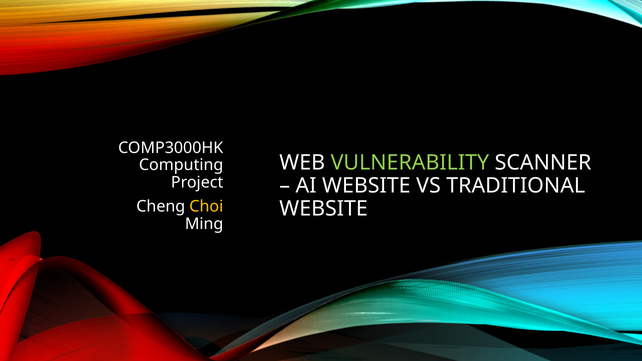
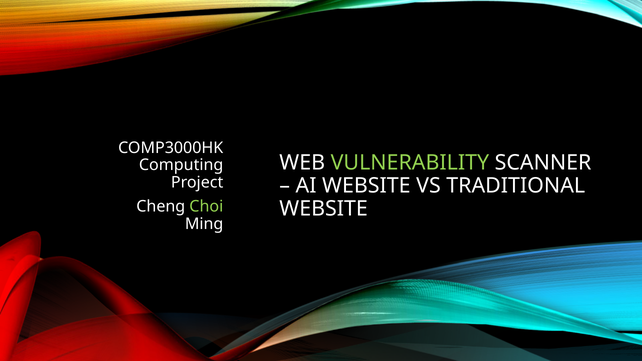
Choi colour: yellow -> light green (206, 207)
